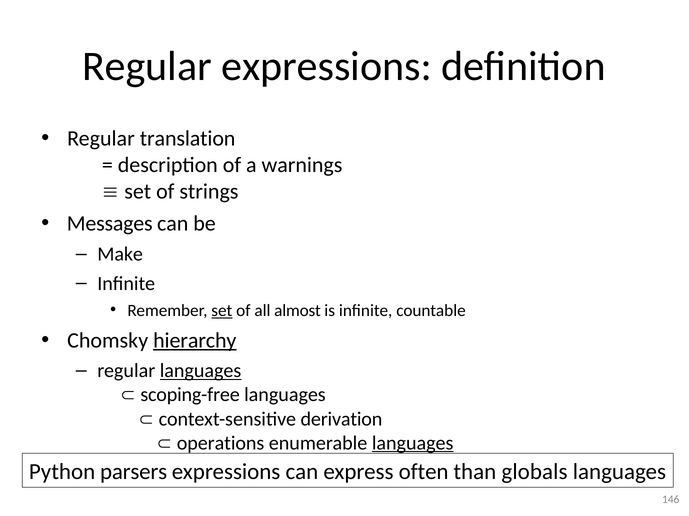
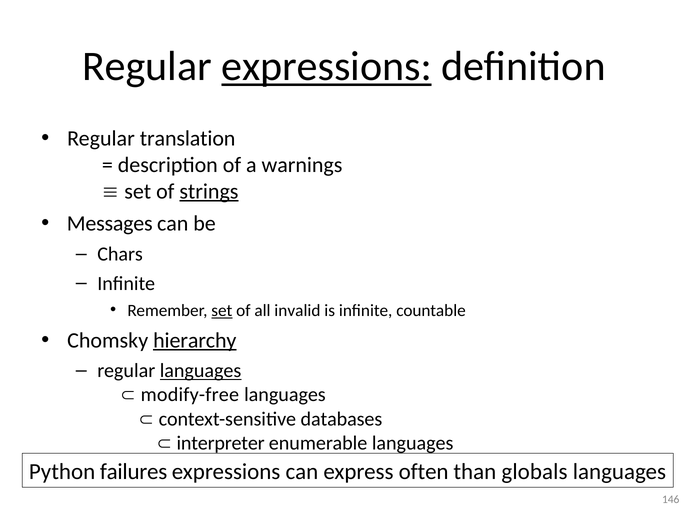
expressions underline: none -> present (327, 67)
strings underline: none -> present (209, 192)
Make: Make -> Chars (120, 255)
almost: almost -> invalid (297, 311)
scoping-free: scoping-free -> modify-free (190, 395)
derivation: derivation -> databases (341, 420)
operations: operations -> interpreter (221, 444)
languages underline: present -> none (413, 444)
parsers: parsers -> failures (134, 472)
